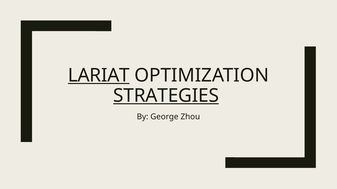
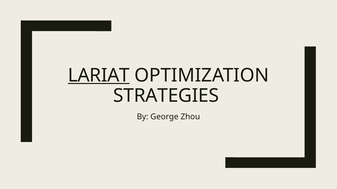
STRATEGIES underline: present -> none (166, 96)
